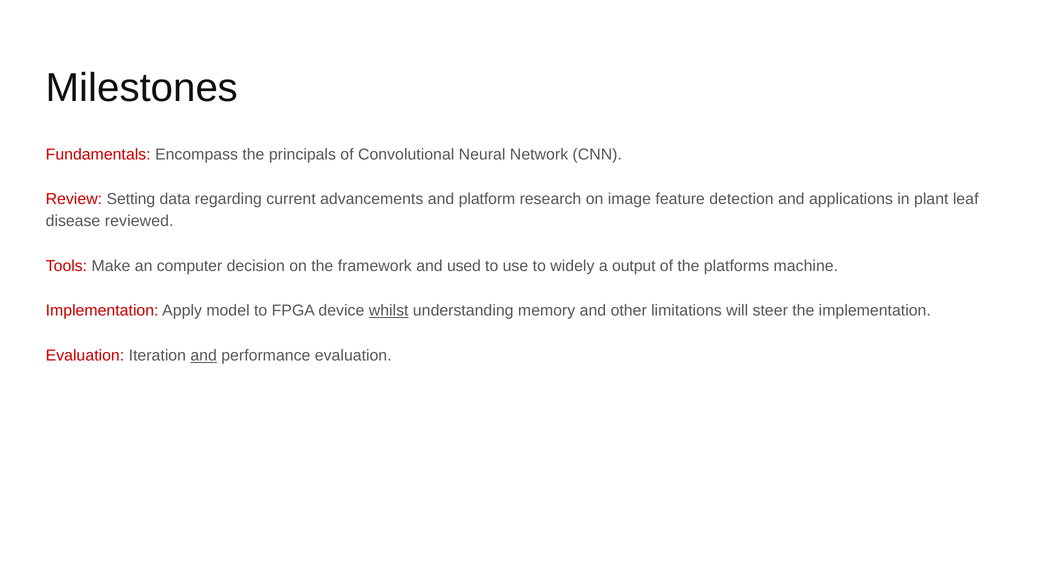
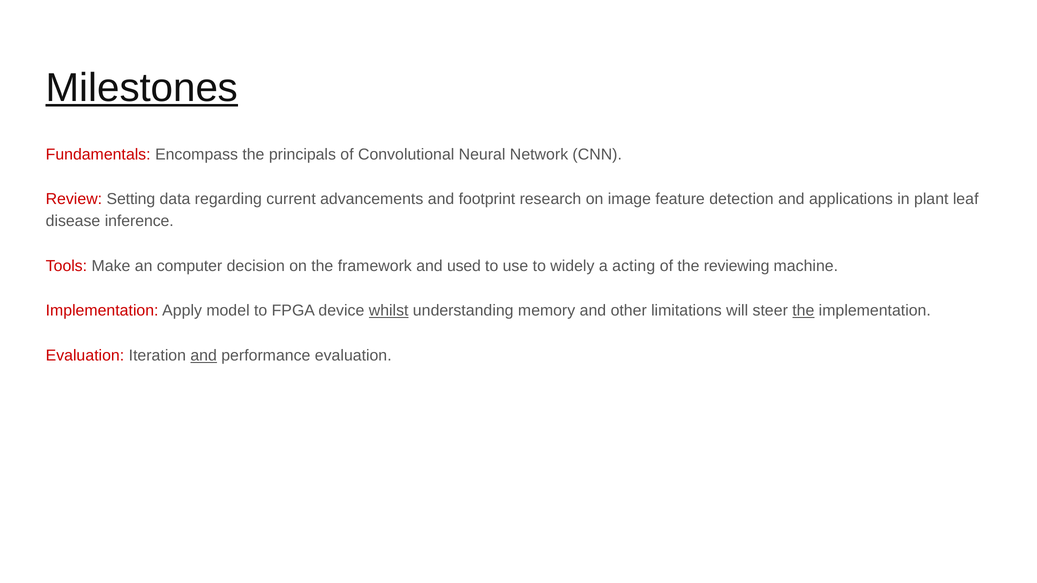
Milestones underline: none -> present (142, 88)
platform: platform -> footprint (487, 199)
reviewed: reviewed -> inference (139, 221)
output: output -> acting (634, 266)
platforms: platforms -> reviewing (737, 266)
the underline: none -> present (803, 311)
